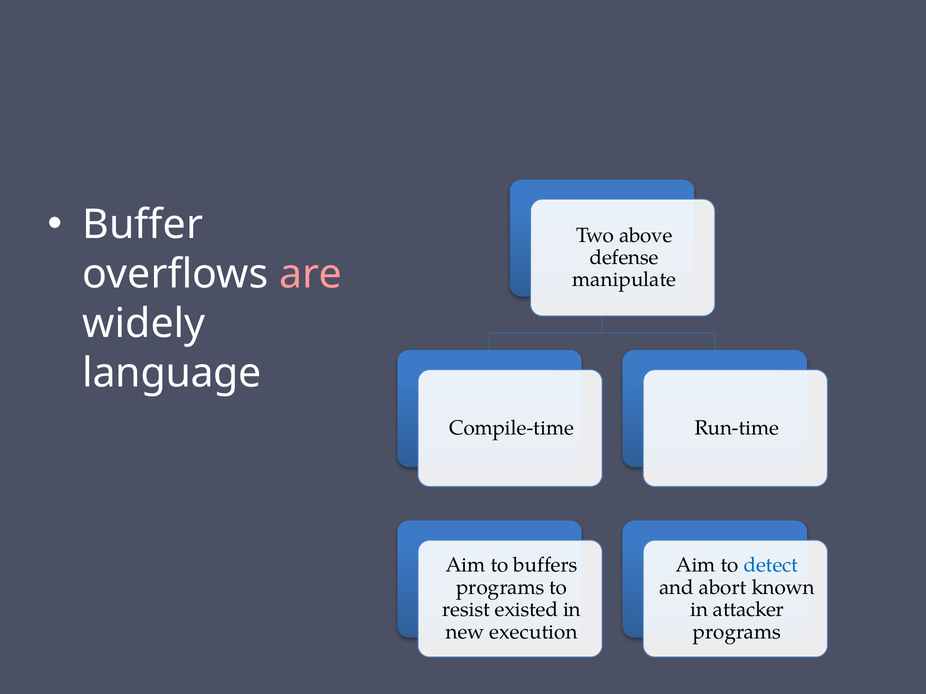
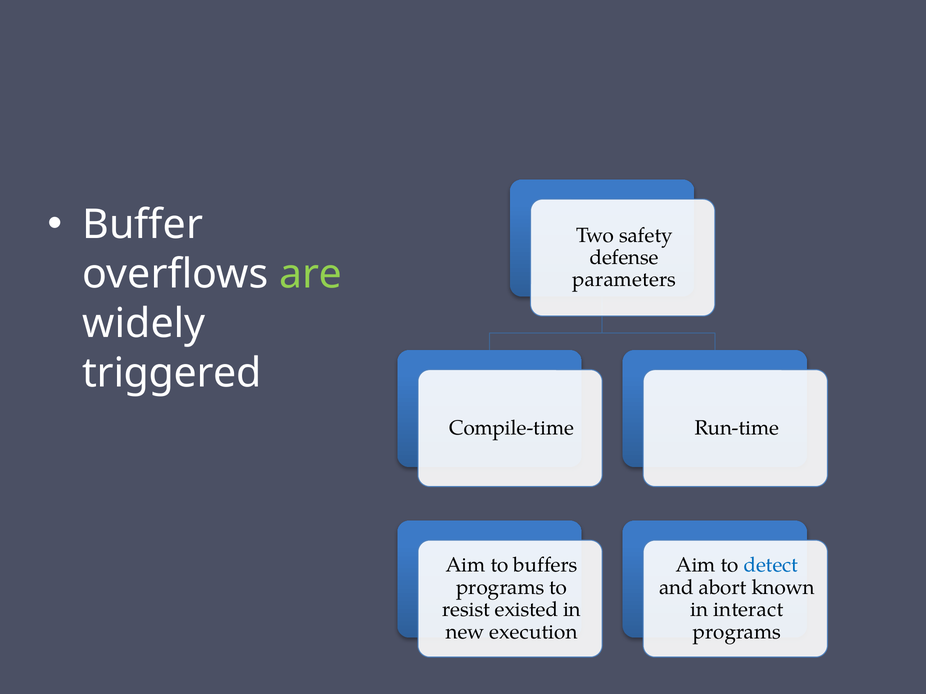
above: above -> safety (646, 235)
are colour: pink -> light green (311, 274)
manipulate: manipulate -> parameters (624, 280)
language: language -> triggered (172, 373)
attacker: attacker -> interact (748, 610)
